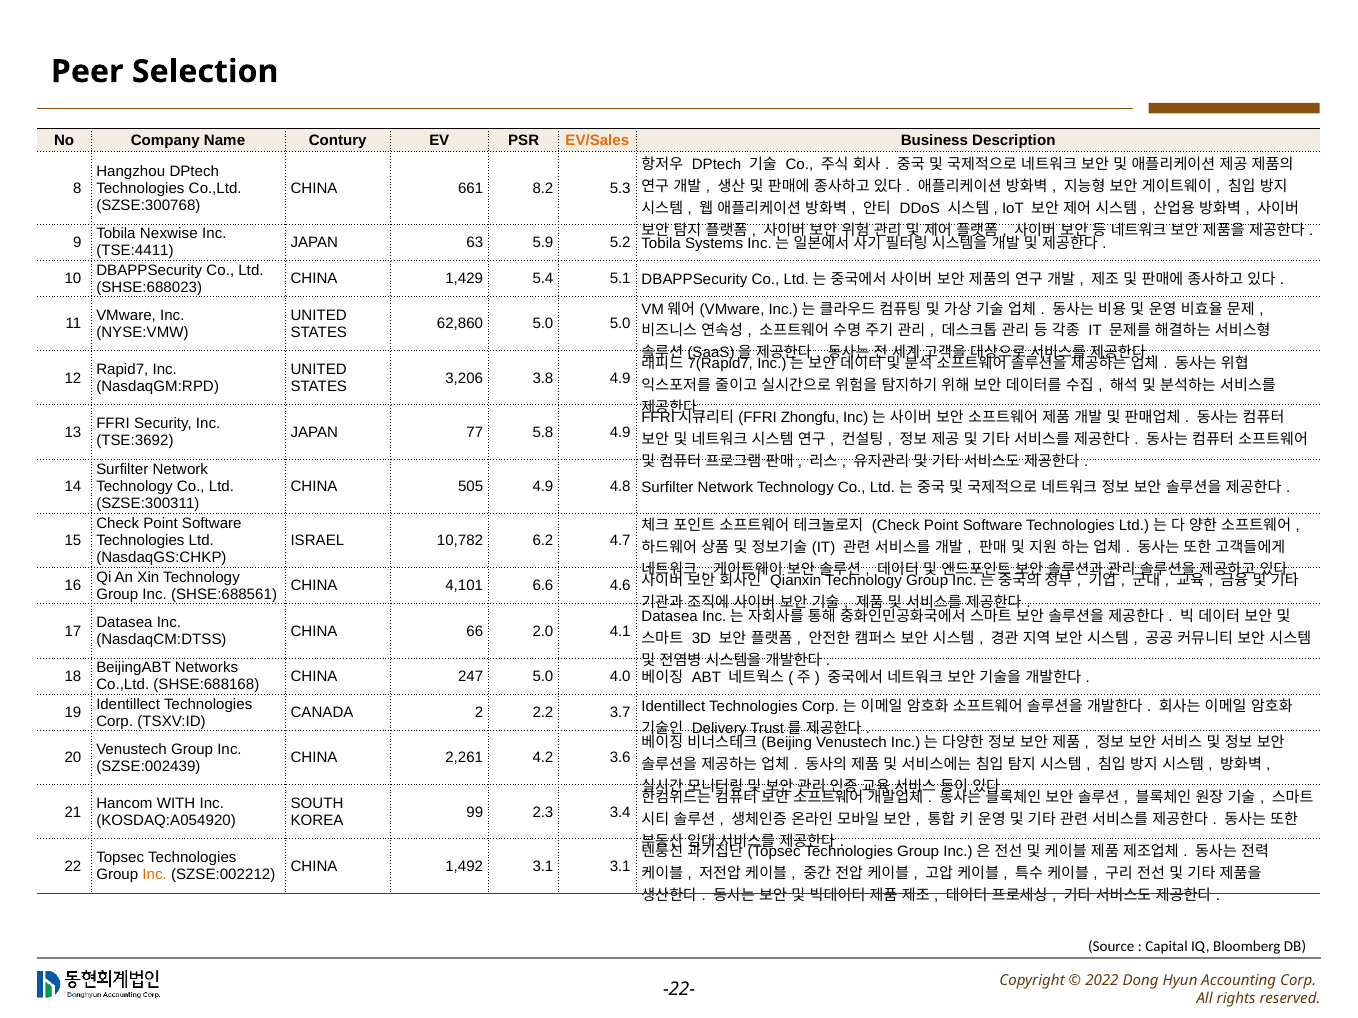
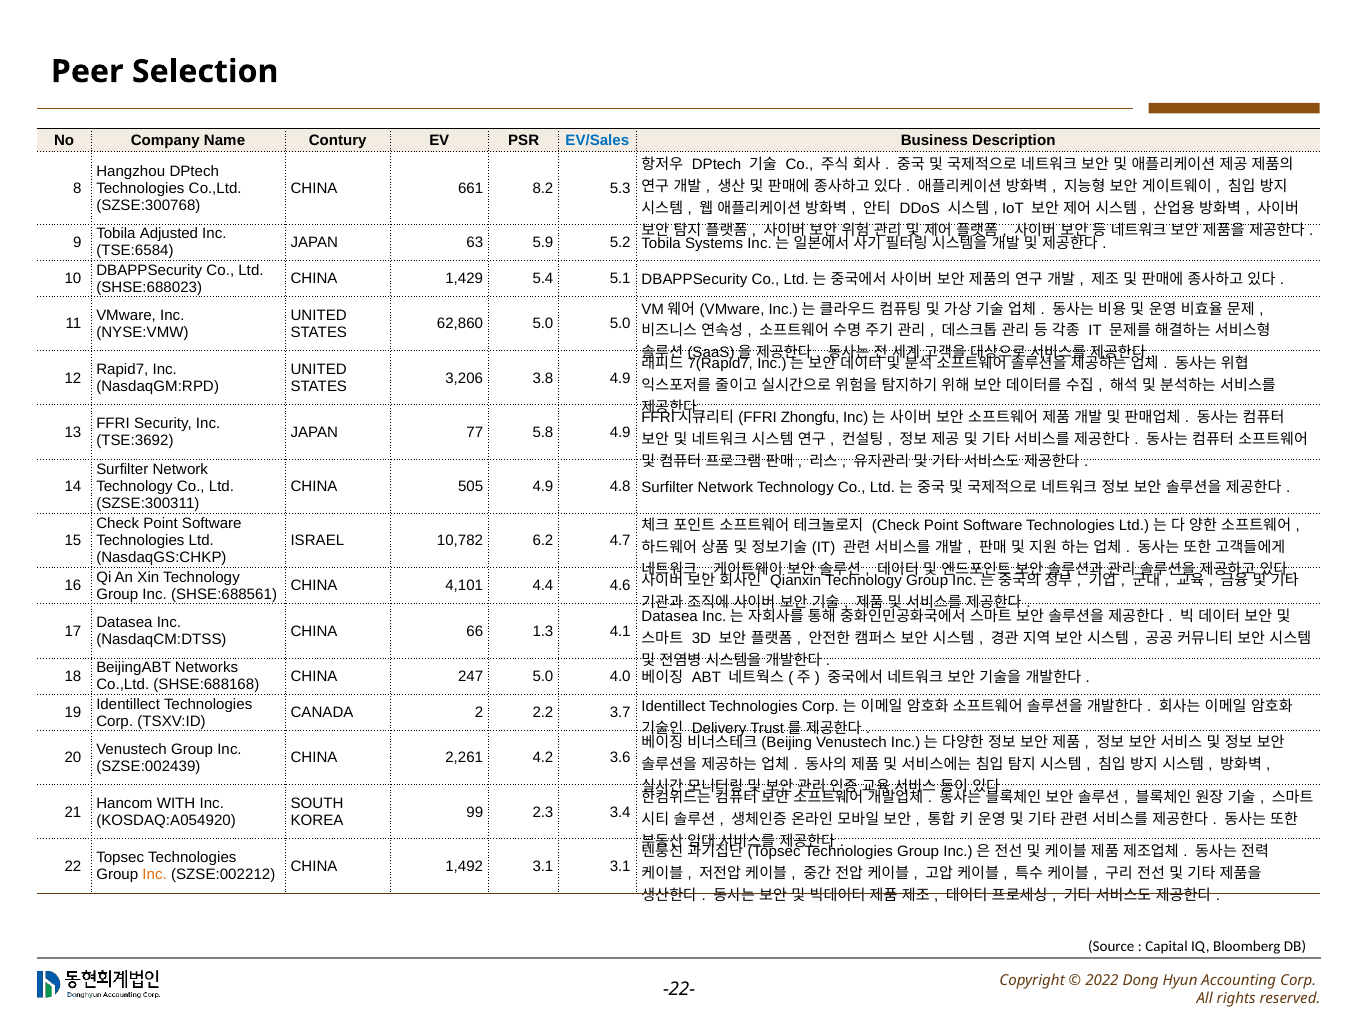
EV/Sales colour: orange -> blue (597, 140)
Nexwise: Nexwise -> Adjusted (169, 234)
TSE:4411: TSE:4411 -> TSE:6584 (135, 251)
6.6: 6.6 -> 4.4 (543, 586)
2.0: 2.0 -> 1.3 (543, 632)
